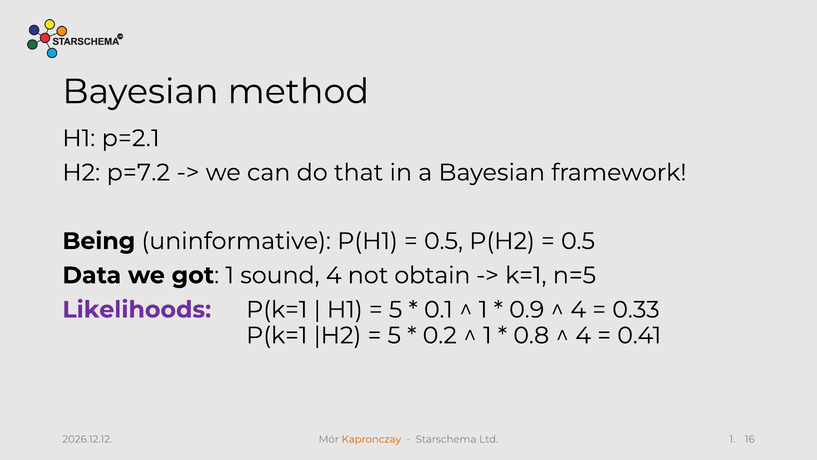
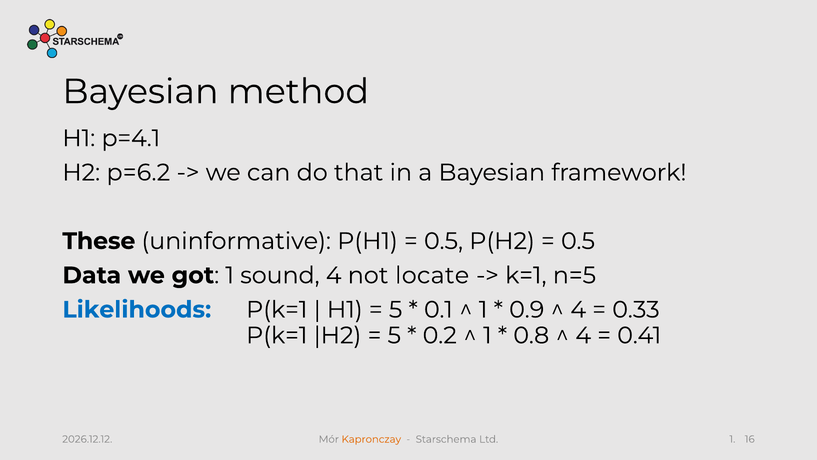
p=2.1: p=2.1 -> p=4.1 (131, 138)
p=7.2: p=7.2 -> p=6.2 (138, 172)
Being: Being -> These (99, 241)
obtain: obtain -> locate (432, 275)
Likelihoods colour: purple -> blue (137, 309)
